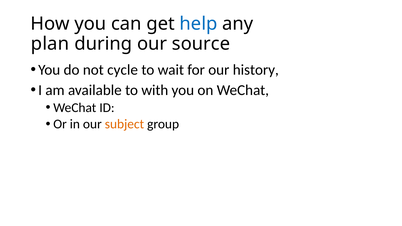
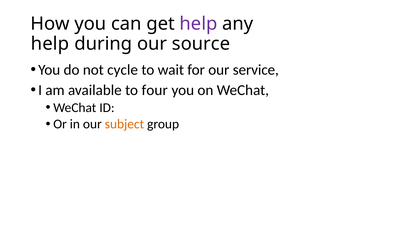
help colour: blue -> purple (199, 24)
plan: plan -> help (50, 44)
history: history -> service (256, 70)
with: with -> four (155, 90)
